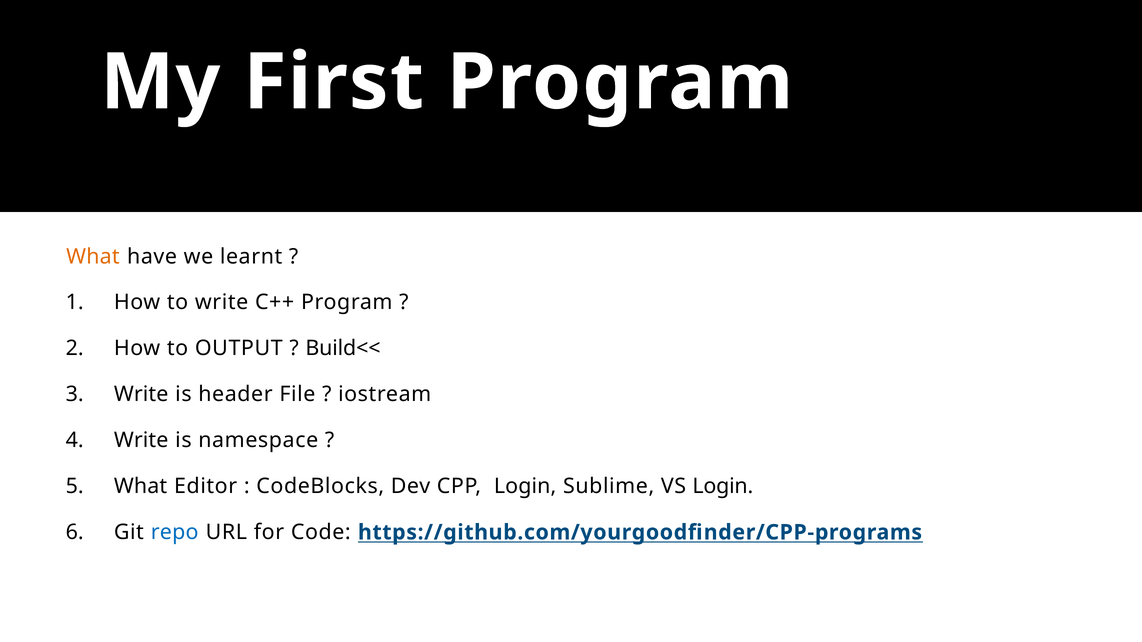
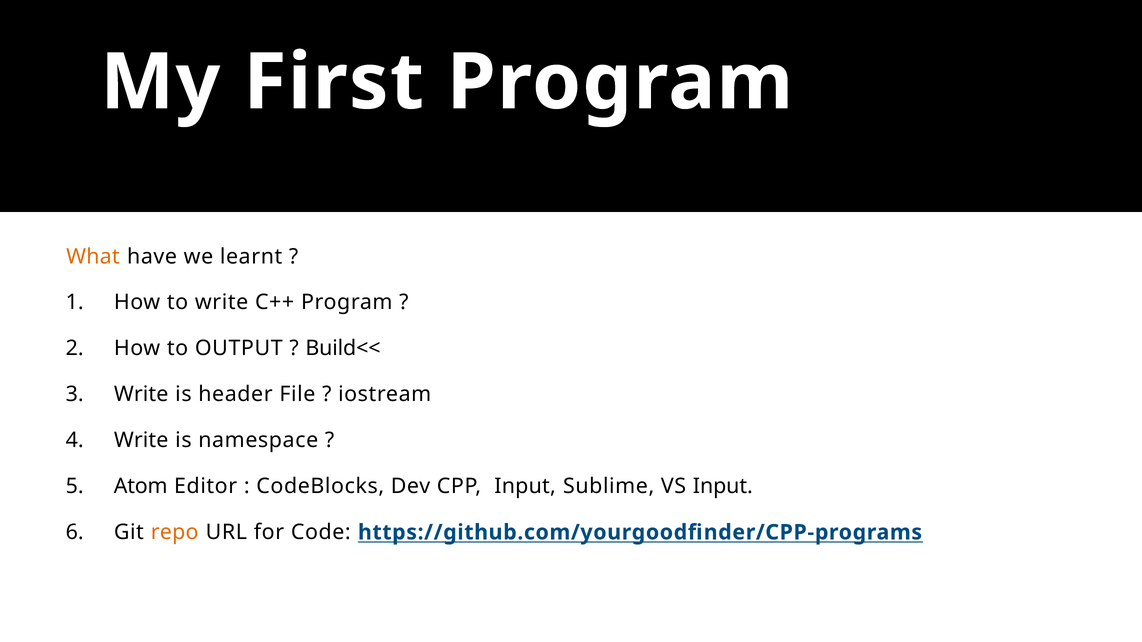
What: What -> Atom (141, 486)
CPP Login: Login -> Input (525, 486)
VS Login: Login -> Input (723, 486)
repo colour: blue -> orange (175, 533)
